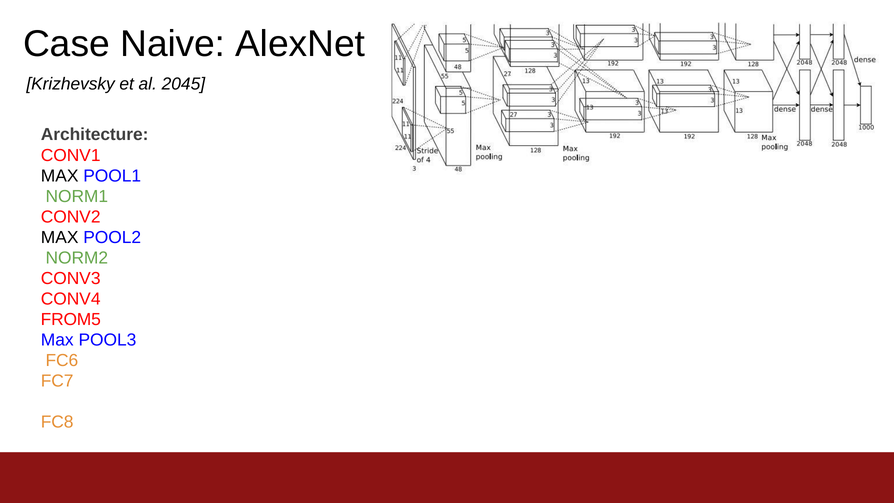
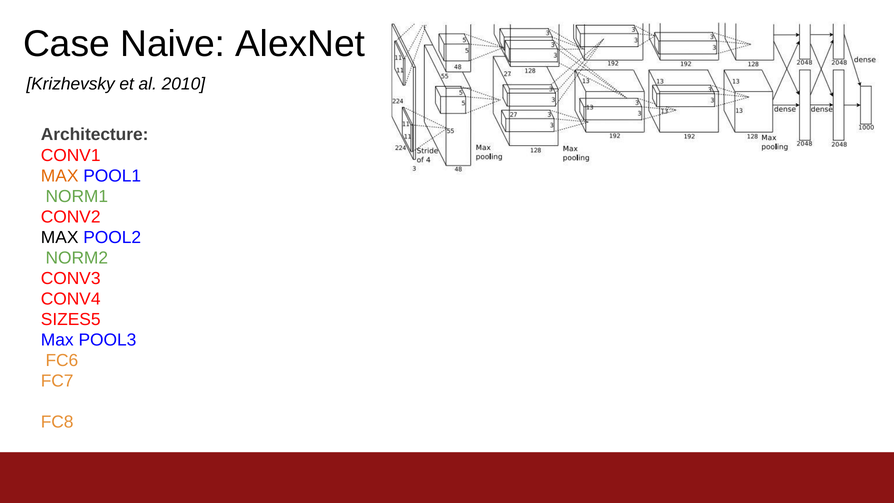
2045: 2045 -> 2010 (183, 84)
MAX colour: black -> orange (60, 176)
FROM5: FROM5 -> SIZES5 (71, 320)
